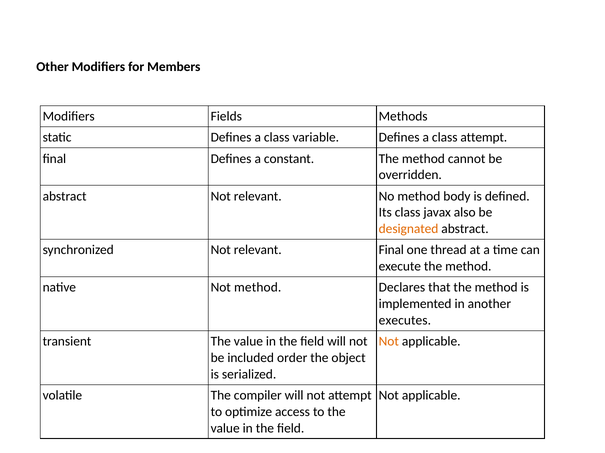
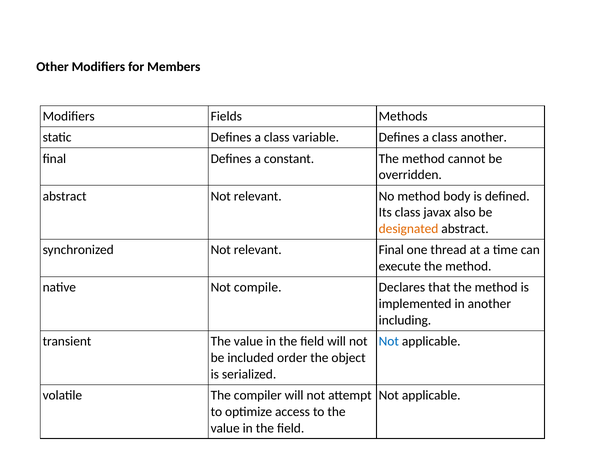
class attempt: attempt -> another (484, 138)
Not method: method -> compile (258, 288)
executes: executes -> including (405, 321)
Not colour: orange -> blue (389, 342)
